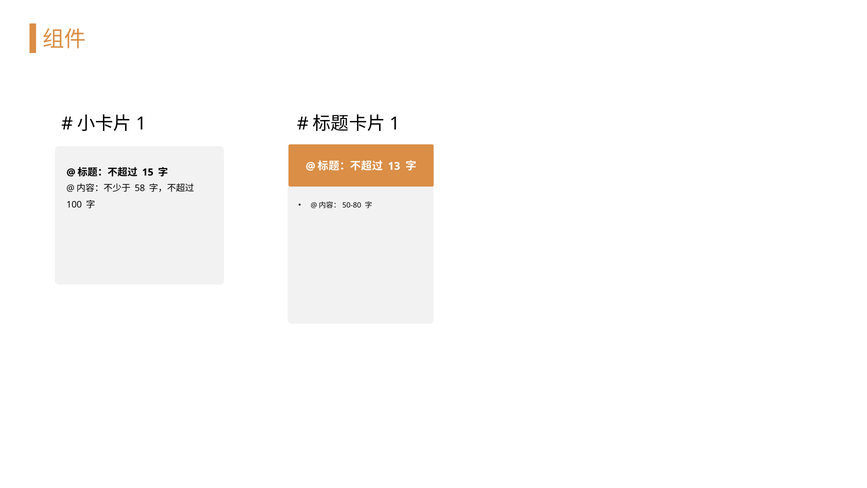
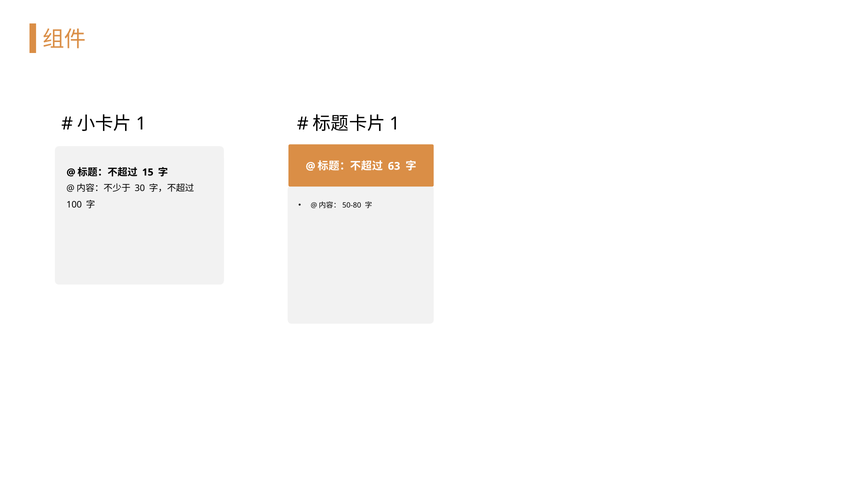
13: 13 -> 63 (394, 166)
58: 58 -> 30 (140, 188)
